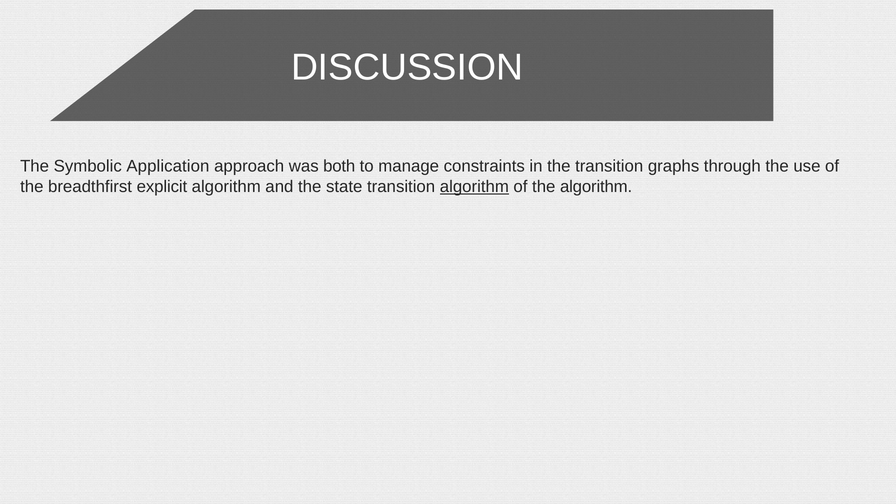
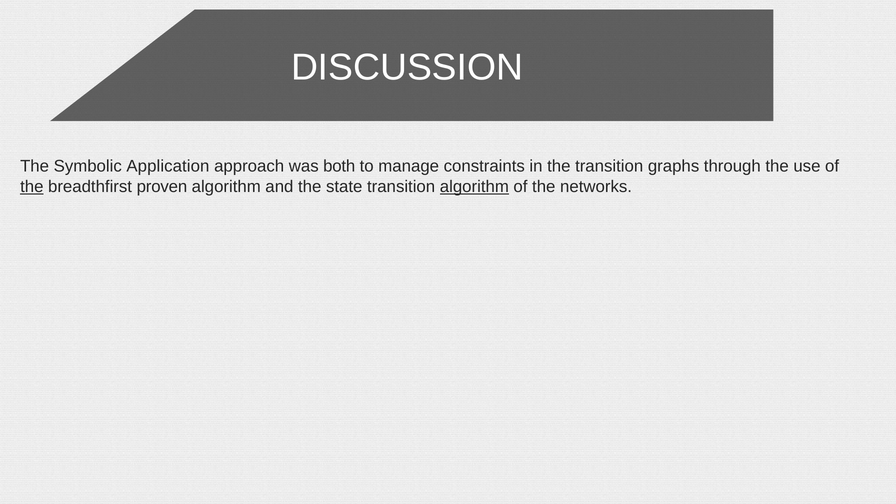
the underline: none -> present (32, 187)
explicit: explicit -> proven (162, 187)
the algorithm: algorithm -> networks (596, 187)
